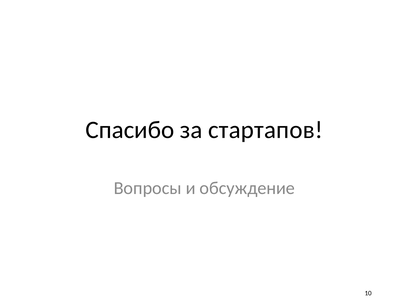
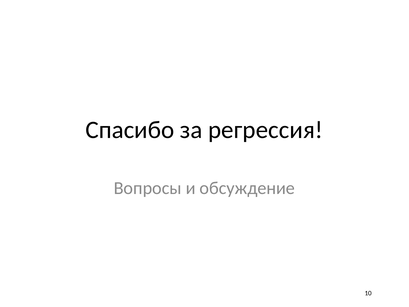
стартапов: стартапов -> регрессия (266, 130)
